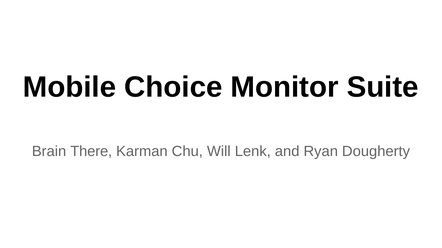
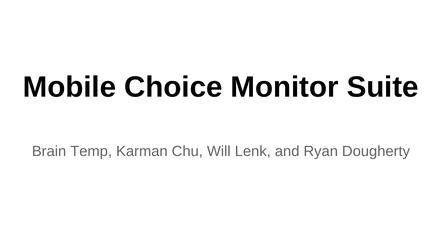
There: There -> Temp (91, 152)
